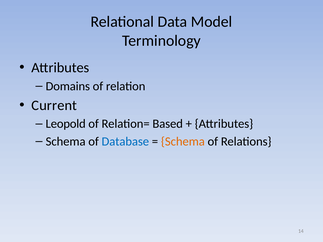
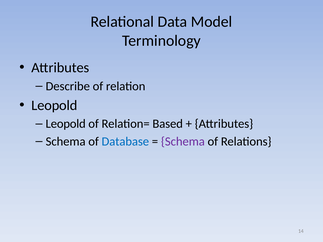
Domains: Domains -> Describe (68, 86)
Current: Current -> Leopold (54, 105)
Schema colour: orange -> purple (183, 142)
